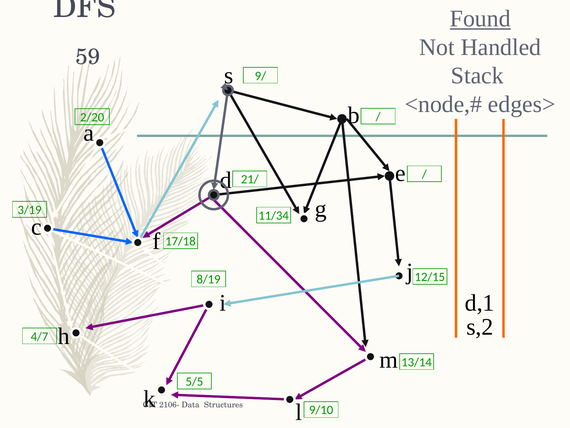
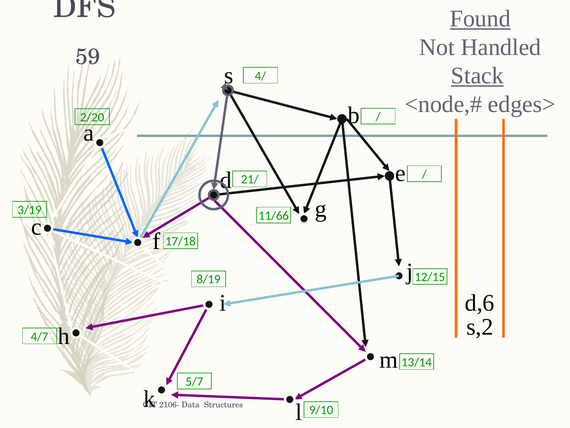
Stack underline: none -> present (477, 76)
9/: 9/ -> 4/ (260, 76)
11/34: 11/34 -> 11/66 (274, 215)
d,1: d,1 -> d,6 (480, 303)
5/5: 5/5 -> 5/7 (194, 381)
